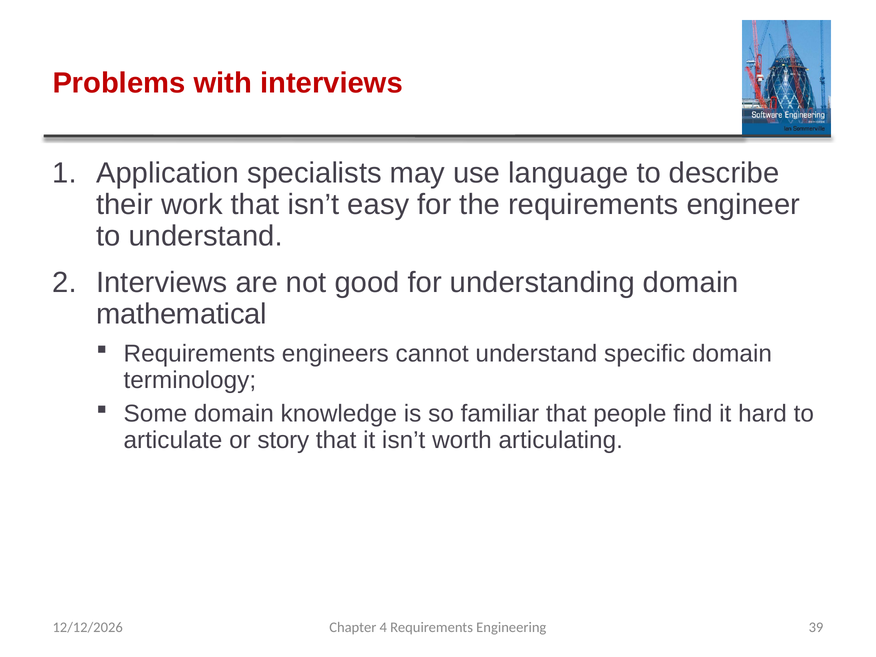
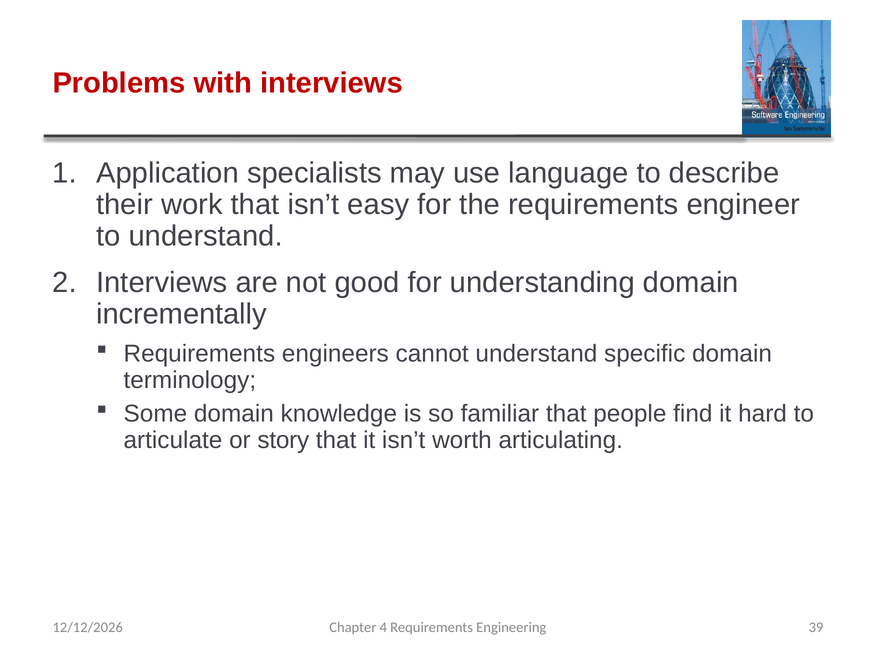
mathematical: mathematical -> incrementally (181, 314)
